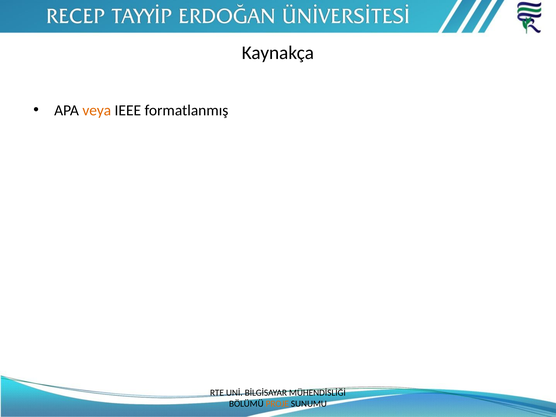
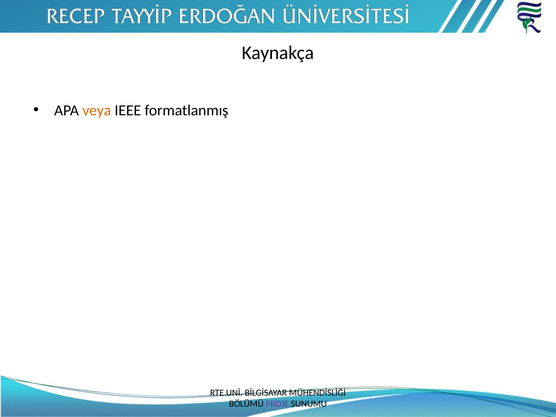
PROJE colour: orange -> purple (277, 404)
